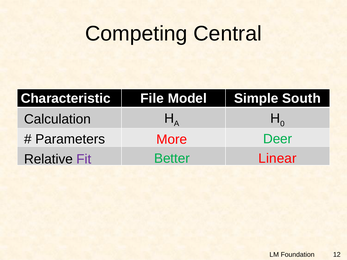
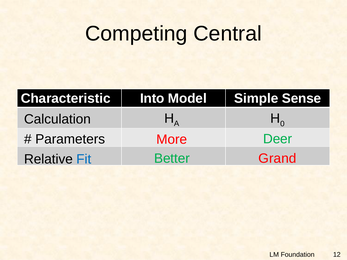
File: File -> Into (152, 99)
South: South -> Sense (302, 99)
Linear: Linear -> Grand (277, 159)
Fit colour: purple -> blue (84, 159)
